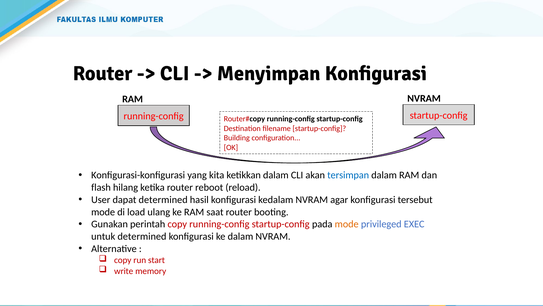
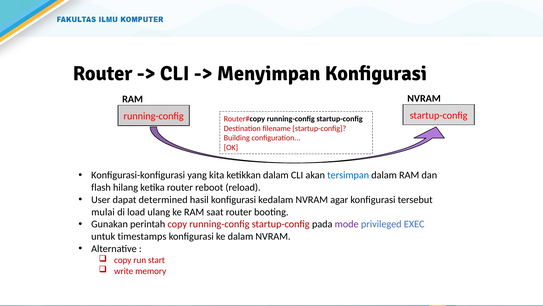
mode: mode -> mulai (103, 212)
mode colour: orange -> purple (347, 224)
untuk determined: determined -> timestamps (142, 236)
